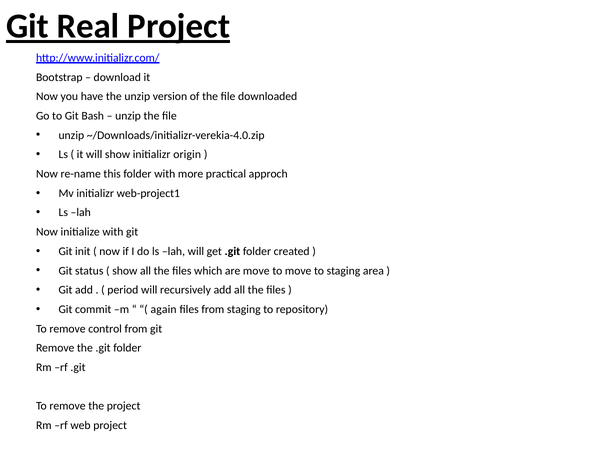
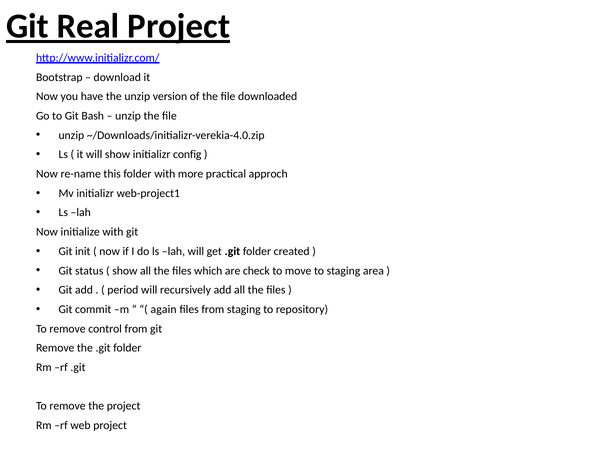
origin: origin -> config (187, 155)
are move: move -> check (256, 271)
